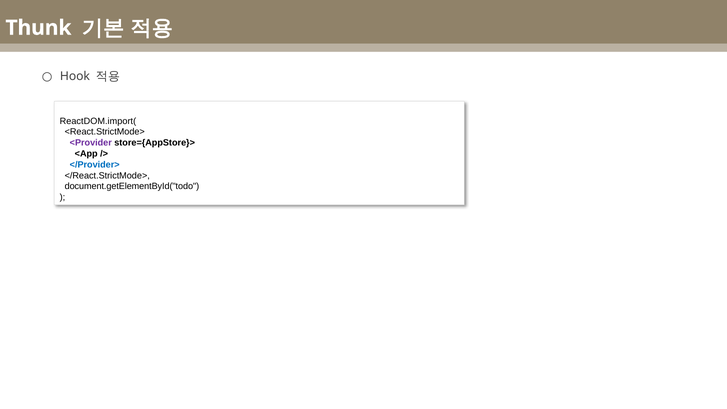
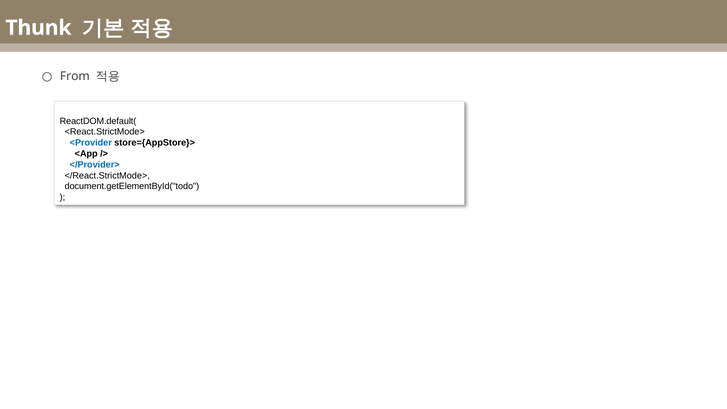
Hook: Hook -> From (75, 76)
ReactDOM.import(: ReactDOM.import( -> ReactDOM.default( (98, 121)
<Provider colour: purple -> blue (91, 143)
